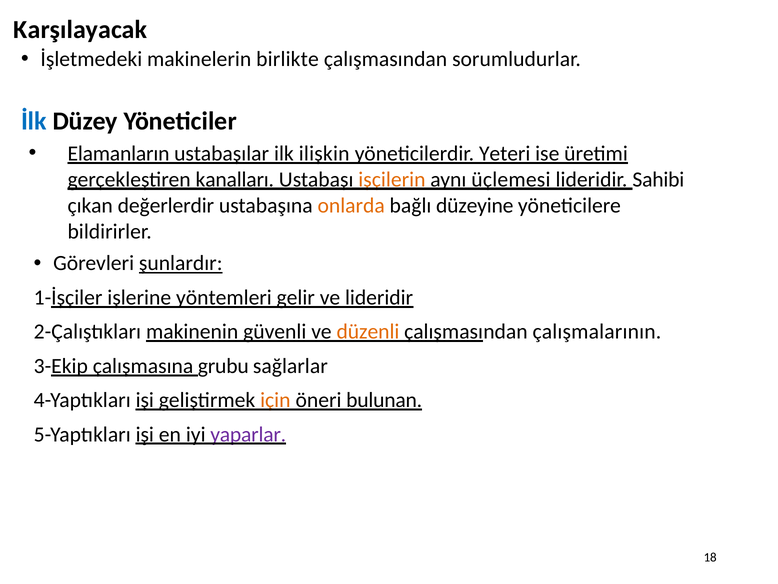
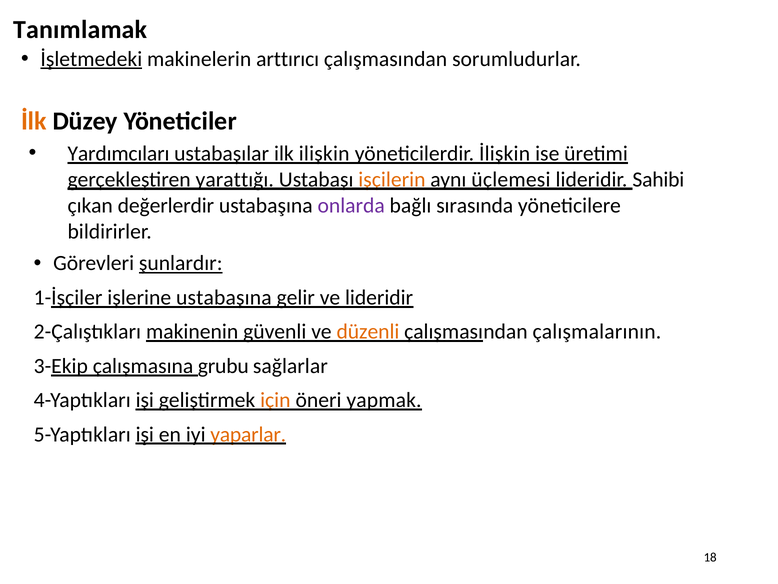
Karşılayacak: Karşılayacak -> Tanımlamak (80, 30)
İşletmedeki underline: none -> present (91, 59)
birlikte: birlikte -> arttırıcı (288, 59)
İlk colour: blue -> orange (34, 121)
Elamanların: Elamanların -> Yardımcıları (119, 153)
Yeteri: Yeteri -> İlişkin (505, 153)
kanalları: kanalları -> yarattığı (235, 179)
onlarda colour: orange -> purple (351, 205)
düzeyine: düzeyine -> sırasında (475, 205)
işlerine yöntemleri: yöntemleri -> ustabaşına (224, 297)
bulunan: bulunan -> yapmak (384, 400)
yaparlar colour: purple -> orange (248, 434)
